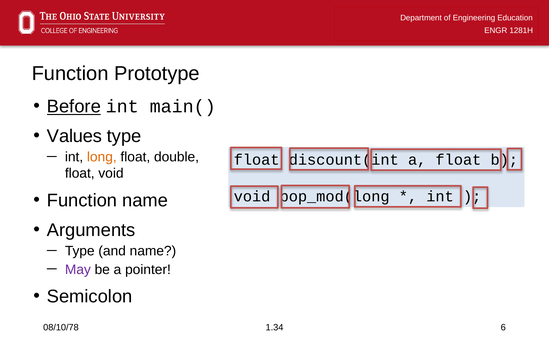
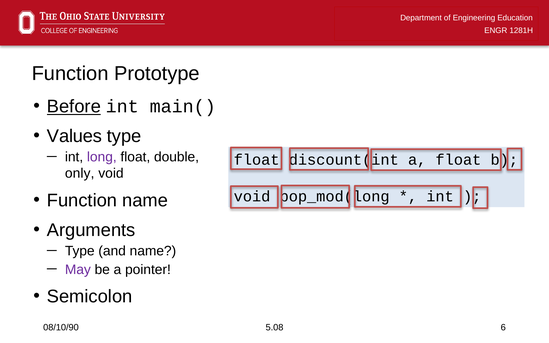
long colour: orange -> purple (102, 157)
float: float -> only (80, 173)
08/10/78: 08/10/78 -> 08/10/90 (61, 328)
1.34: 1.34 -> 5.08 (275, 328)
